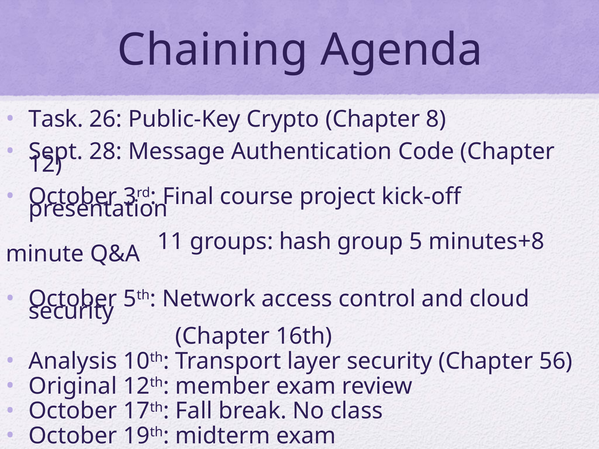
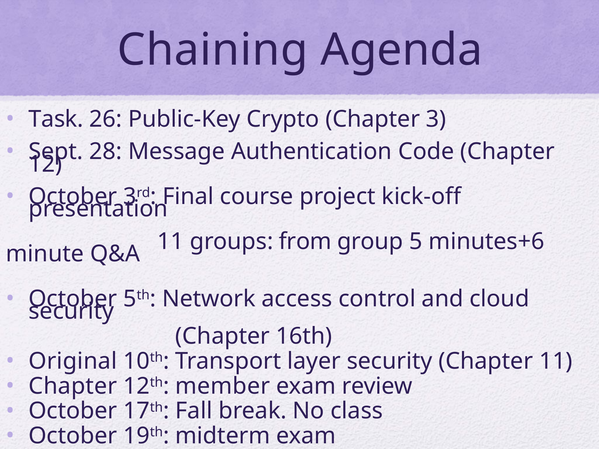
8: 8 -> 3 (436, 119)
hash: hash -> from (305, 242)
minutes+8: minutes+8 -> minutes+6 (486, 242)
Analysis: Analysis -> Original (73, 361)
Chapter 56: 56 -> 11 (556, 361)
Original: Original -> Chapter (73, 386)
